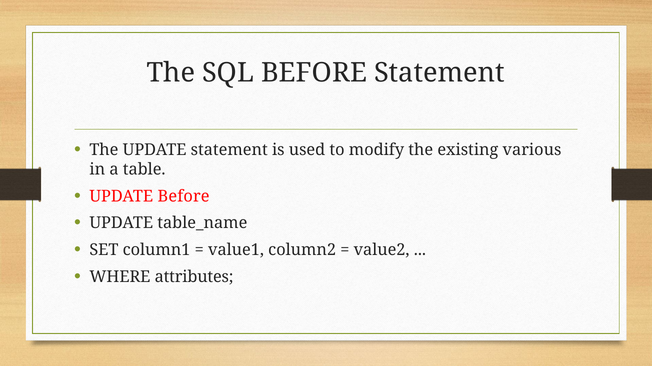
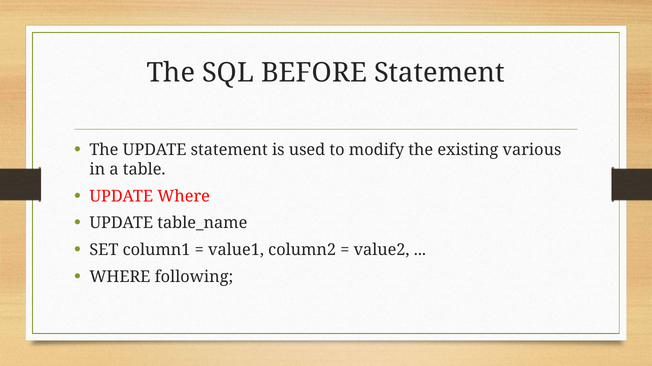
UPDATE Before: Before -> Where (184, 197)
attributes: attributes -> following (194, 277)
